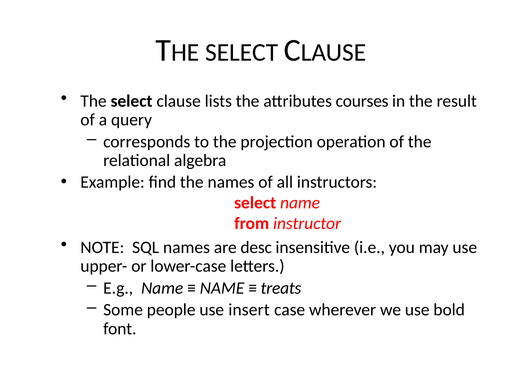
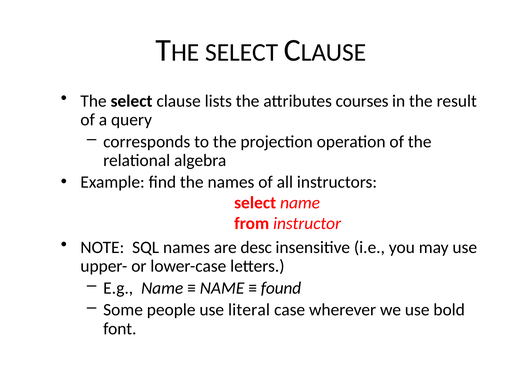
treats: treats -> found (281, 288)
insert: insert -> literal (249, 310)
